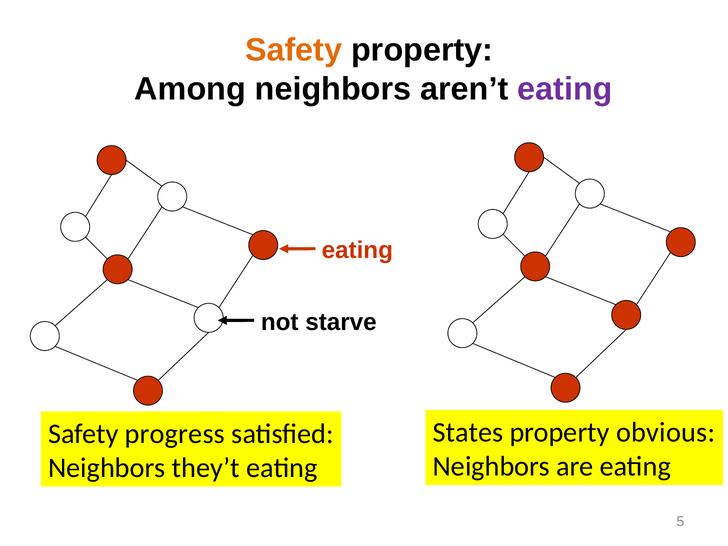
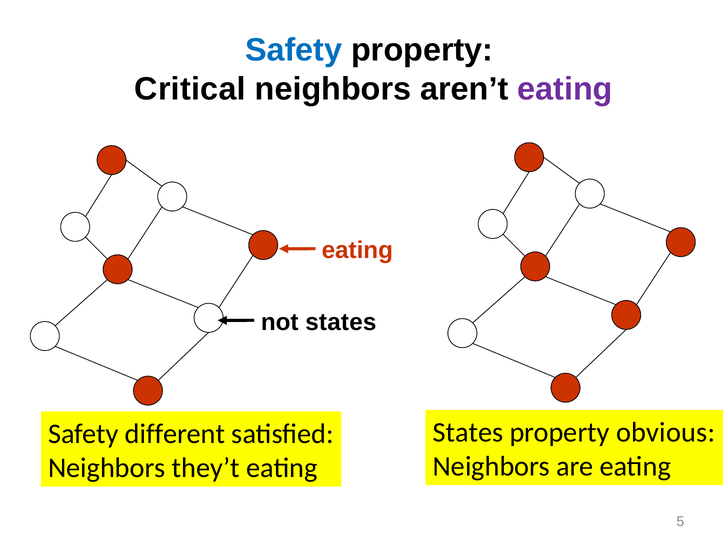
Safety colour: orange -> blue (294, 50)
Among: Among -> Critical (190, 89)
not starve: starve -> states (341, 322)
progress: progress -> different (175, 434)
